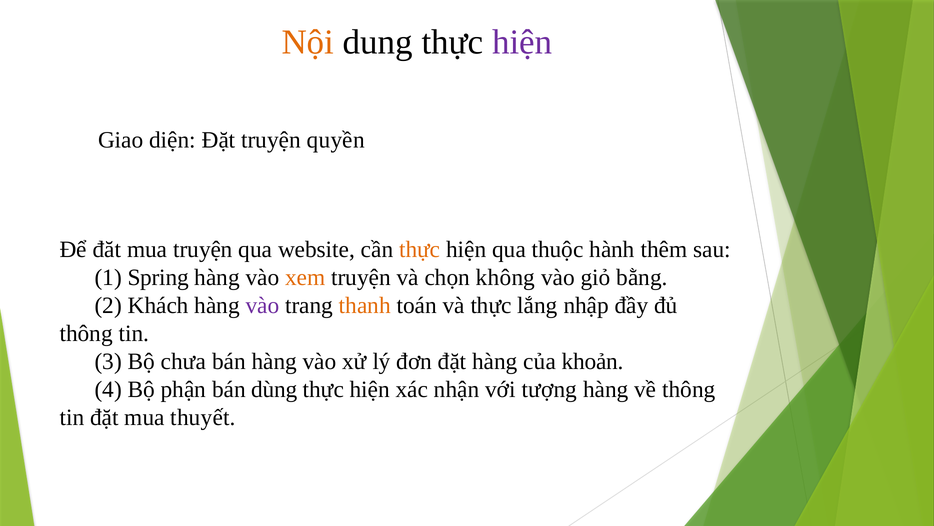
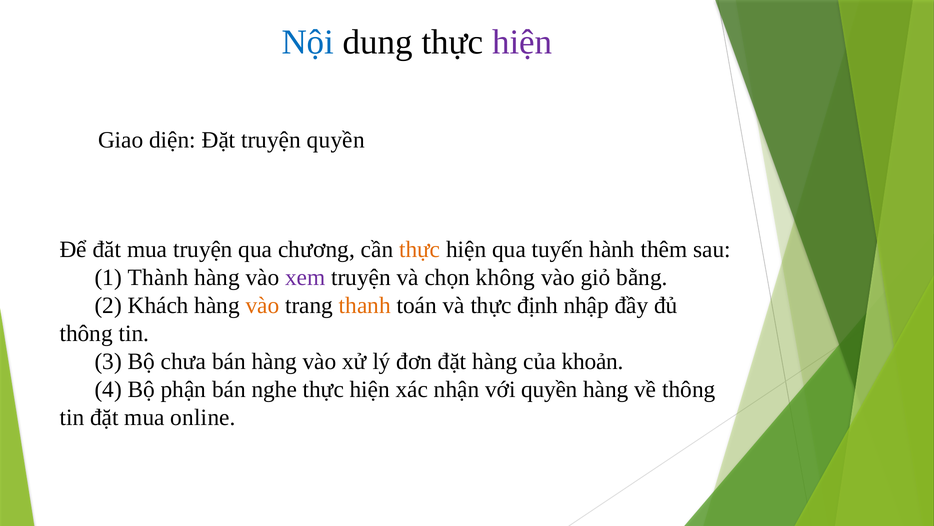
Nội colour: orange -> blue (308, 42)
website: website -> chương (316, 249)
thuộc: thuộc -> tuyến (558, 249)
Spring: Spring -> Thành (158, 277)
xem colour: orange -> purple (305, 277)
vào colour: purple -> orange (262, 305)
lắng: lắng -> định (538, 305)
dùng: dùng -> nghe (274, 389)
với tượng: tượng -> quyền (550, 389)
thuyết: thuyết -> online (203, 417)
